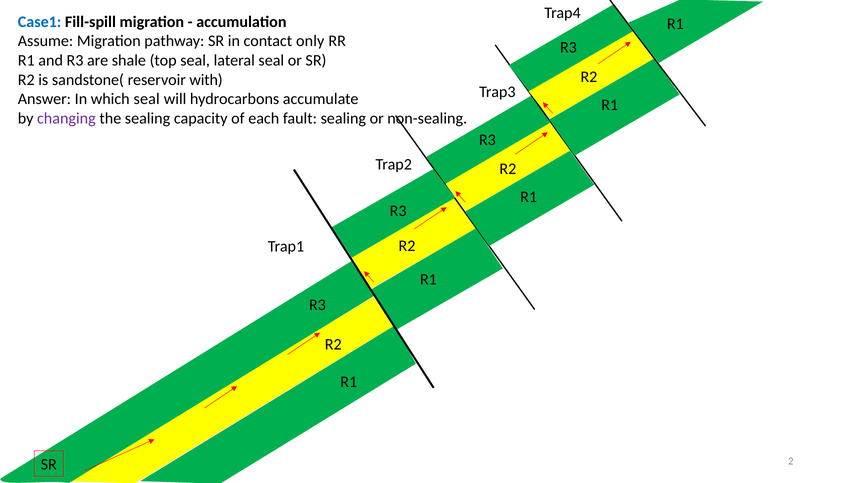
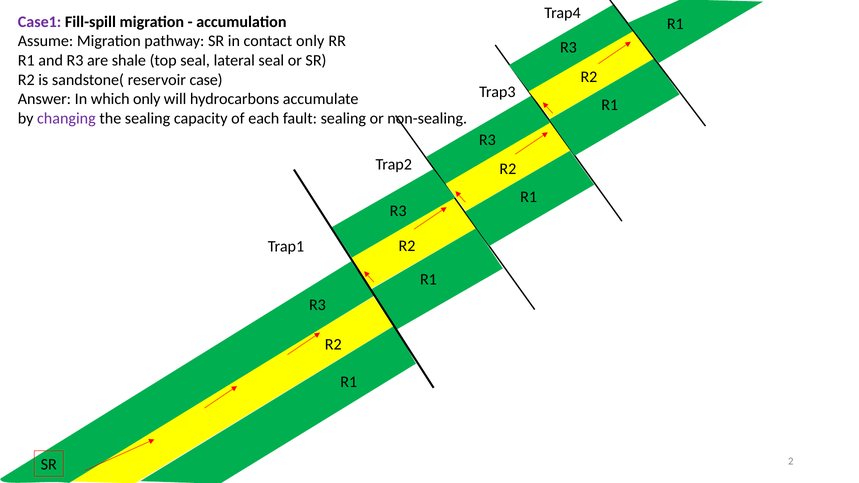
Case1 colour: blue -> purple (40, 22)
with: with -> case (206, 80)
which seal: seal -> only (147, 99)
